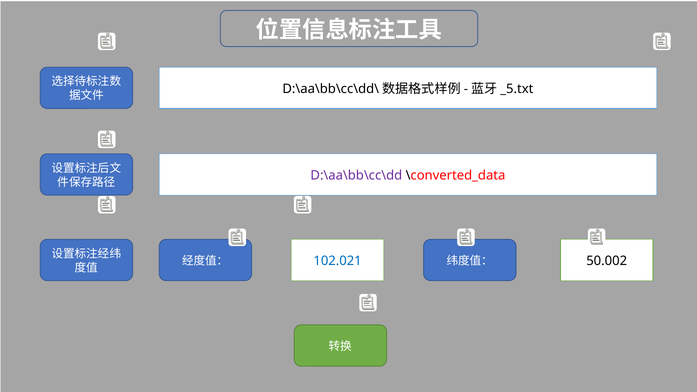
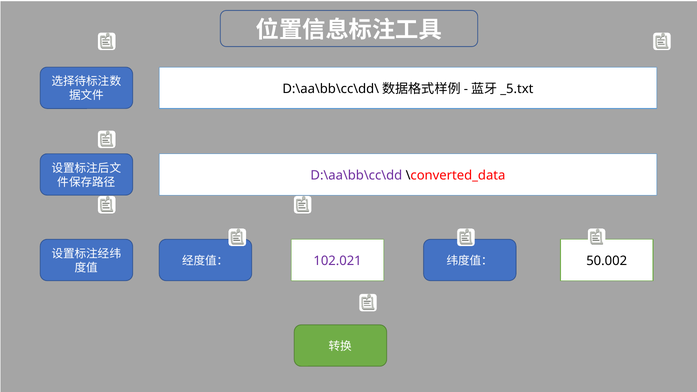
102.021 colour: blue -> purple (338, 261)
